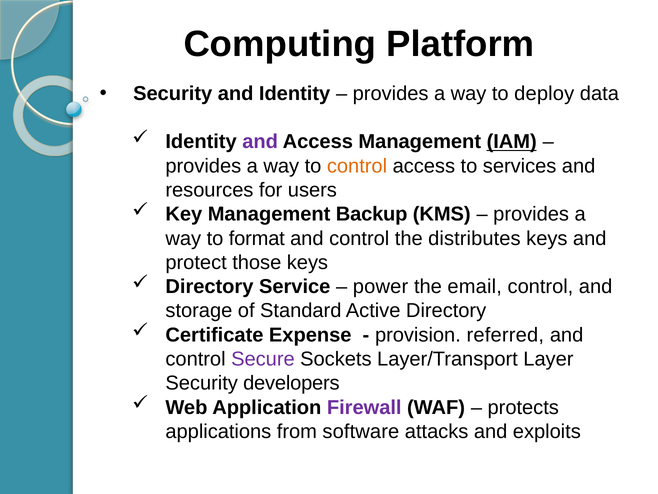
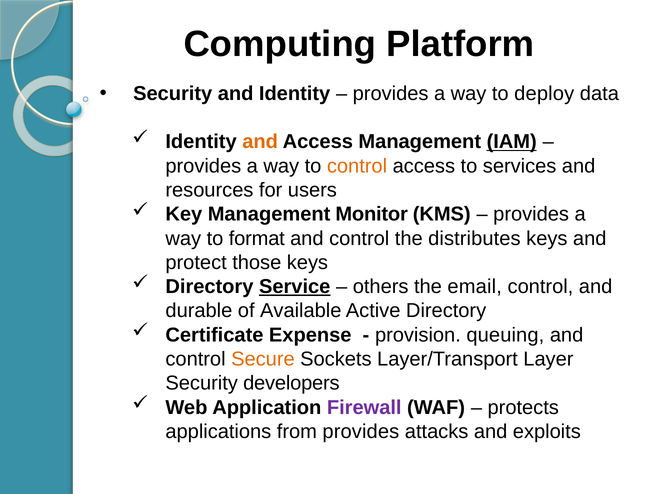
and colour: purple -> orange (260, 142)
Backup: Backup -> Monitor (372, 214)
Service underline: none -> present (295, 286)
power: power -> others (381, 286)
storage: storage -> durable (199, 311)
Standard: Standard -> Available (301, 311)
referred: referred -> queuing (505, 335)
Secure colour: purple -> orange (263, 359)
from software: software -> provides (361, 431)
